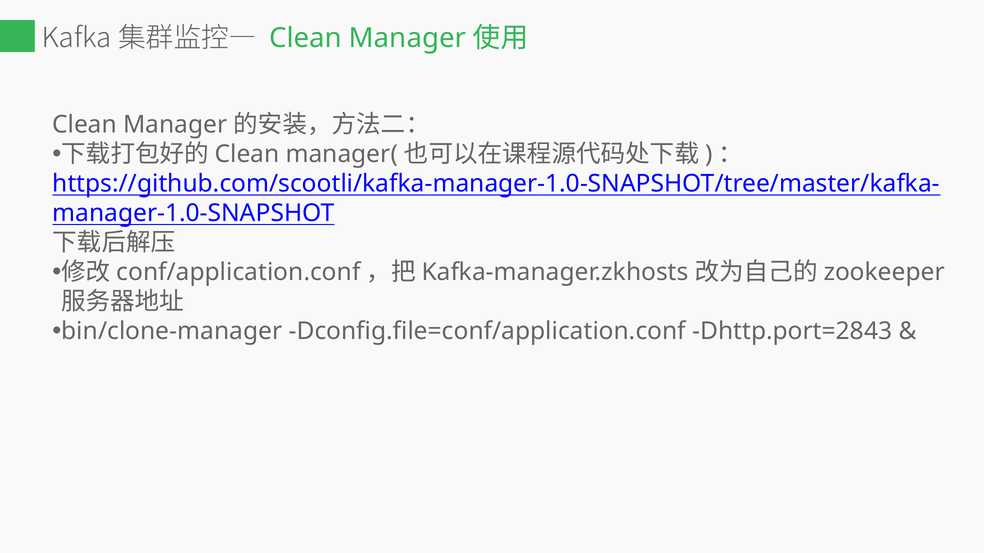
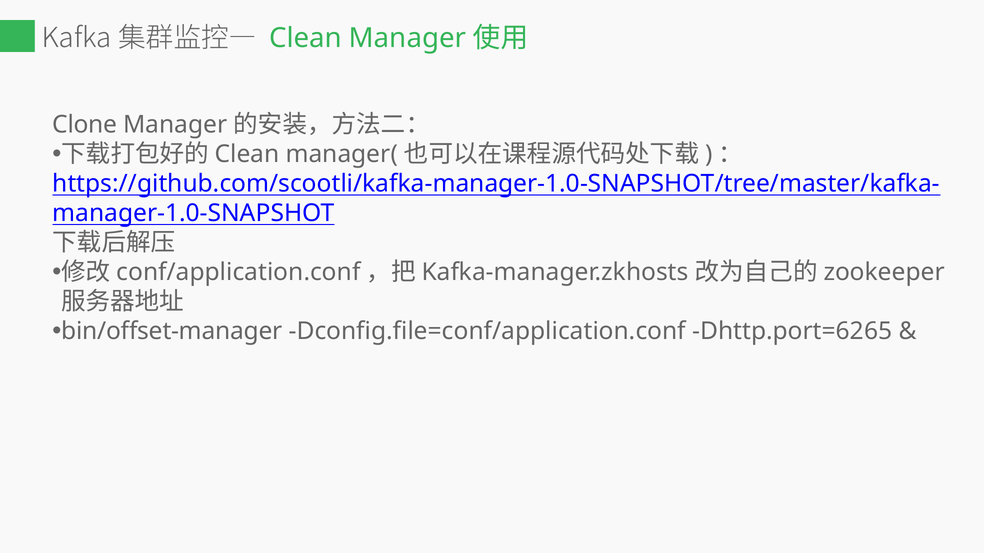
Clean: Clean -> Clone (85, 125)
bin/clone-manager: bin/clone-manager -> bin/offset-manager (172, 332)
Dhttp.port=2843: Dhttp.port=2843 -> Dhttp.port=6265 (792, 332)
